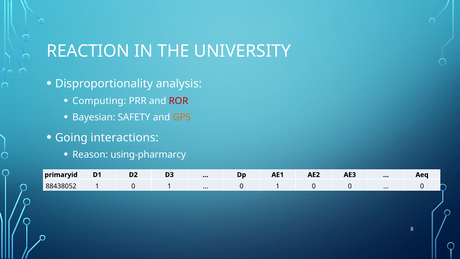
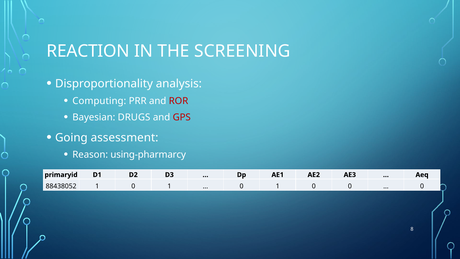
UNIVERSITY: UNIVERSITY -> SCREENING (242, 51)
SAFETY: SAFETY -> DRUGS (134, 117)
GPS colour: orange -> red (182, 117)
interactions: interactions -> assessment (125, 137)
